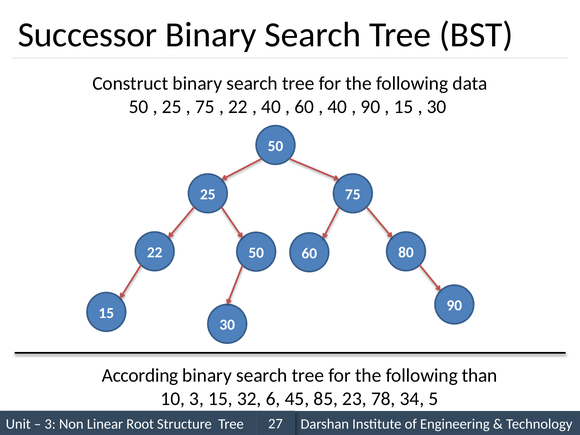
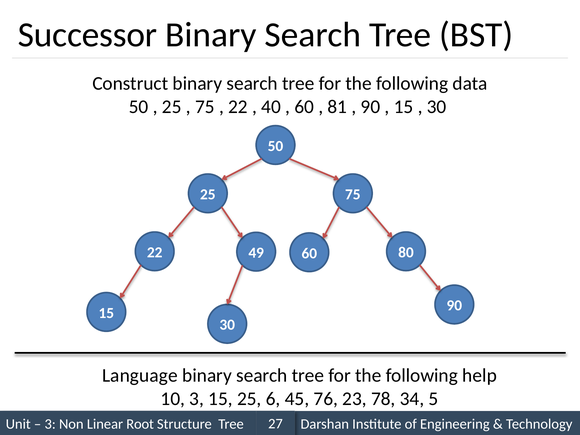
40: 40 -> 81 (337, 107)
22 50: 50 -> 49 (256, 253)
According: According -> Language (140, 375)
than: than -> help (480, 375)
15 32: 32 -> 25 (249, 399)
85: 85 -> 76 (326, 399)
